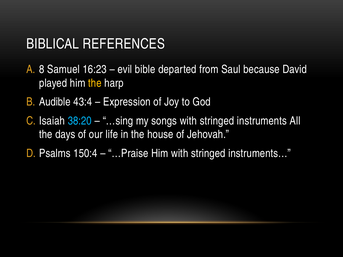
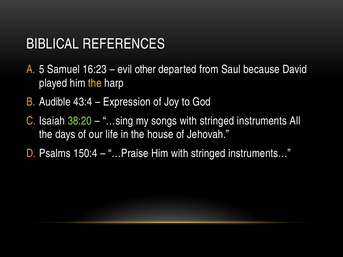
8: 8 -> 5 (42, 69)
bible: bible -> other (145, 69)
38:20 colour: light blue -> light green (80, 121)
